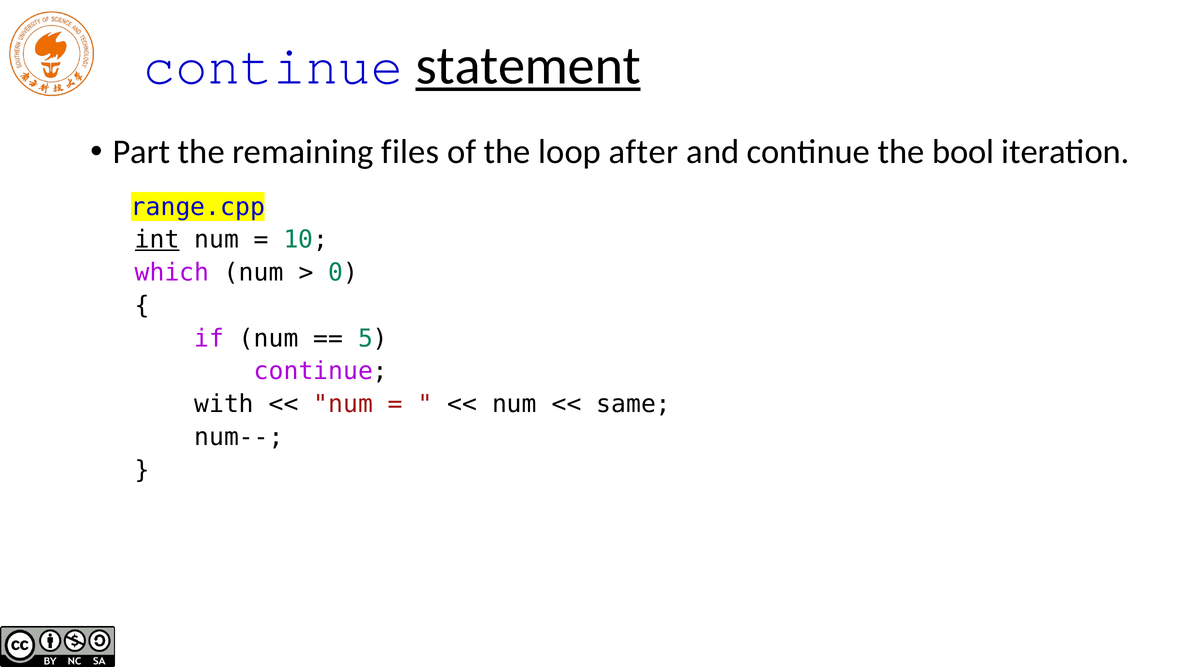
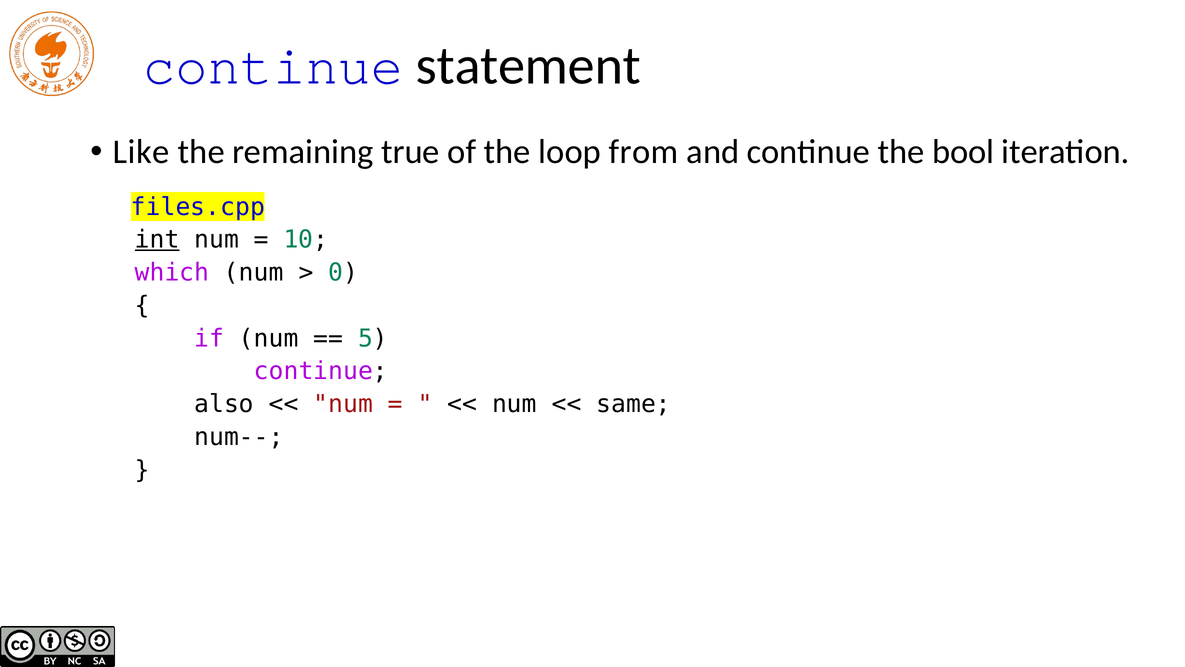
statement underline: present -> none (528, 66)
Part: Part -> Like (141, 152)
files: files -> true (411, 152)
after: after -> from (643, 152)
range.cpp: range.cpp -> files.cpp (198, 207)
with: with -> also (224, 404)
